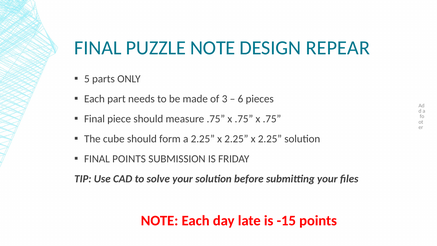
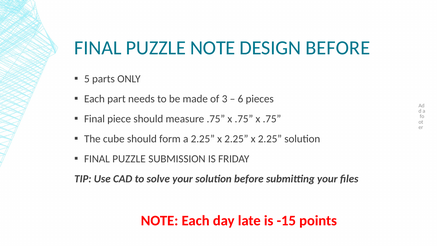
DESIGN REPEAR: REPEAR -> BEFORE (338, 48)
POINTS: POINTS -> PUZZLE (129, 159)
